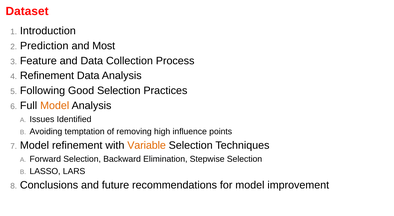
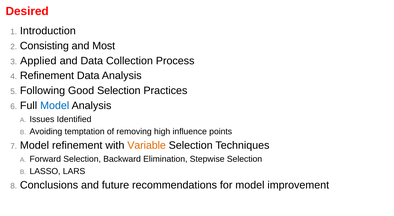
Dataset: Dataset -> Desired (27, 11)
Prediction: Prediction -> Consisting (44, 46)
Feature: Feature -> Applied (38, 61)
Model colour: orange -> blue (55, 106)
